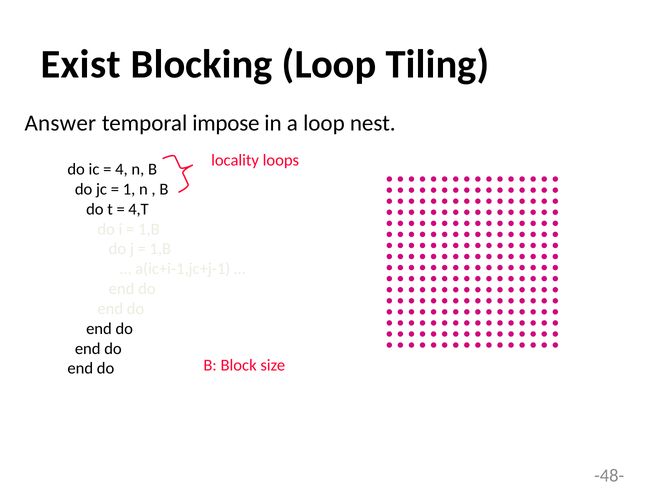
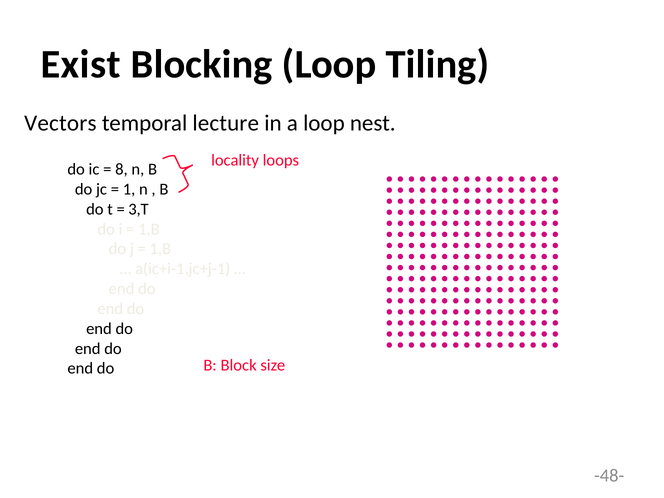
Answer: Answer -> Vectors (60, 123)
impose: impose -> lecture (226, 123)
4: 4 -> 8 (121, 169)
4,T: 4,T -> 3,T (138, 209)
